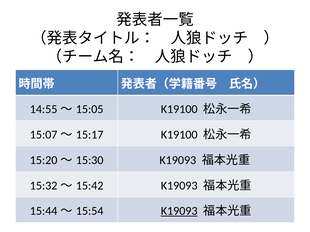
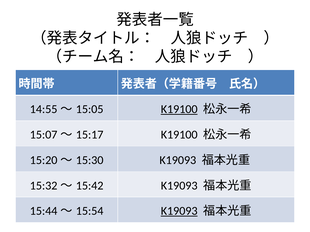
K19100 underline: none -> present (179, 109)
